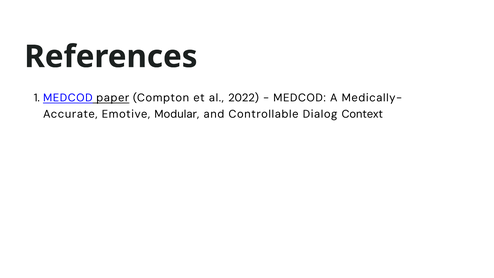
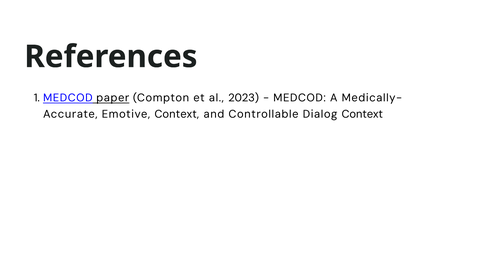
2022: 2022 -> 2023 (244, 98)
Emotive Modular: Modular -> Context (177, 114)
